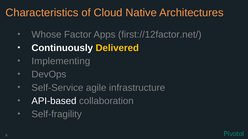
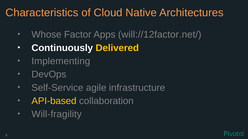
first://12factor.net/: first://12factor.net/ -> will://12factor.net/ (160, 35)
API-based colour: white -> yellow (54, 101)
Self-fragility: Self-fragility -> Will-fragility (57, 115)
